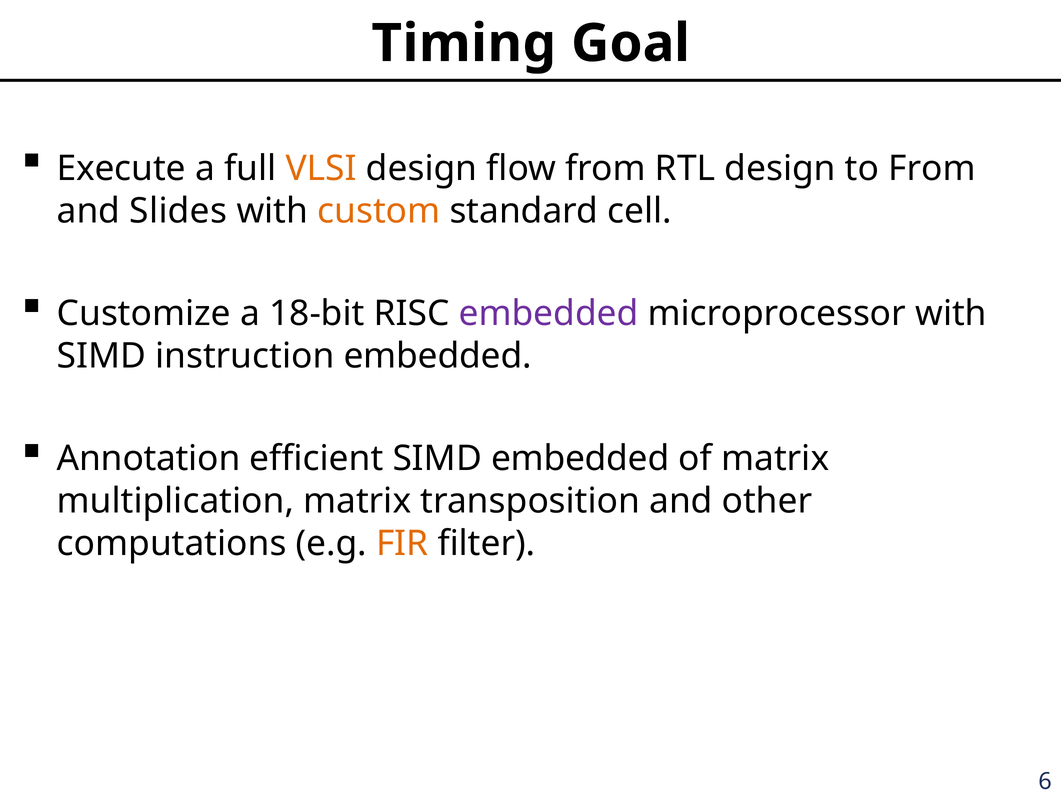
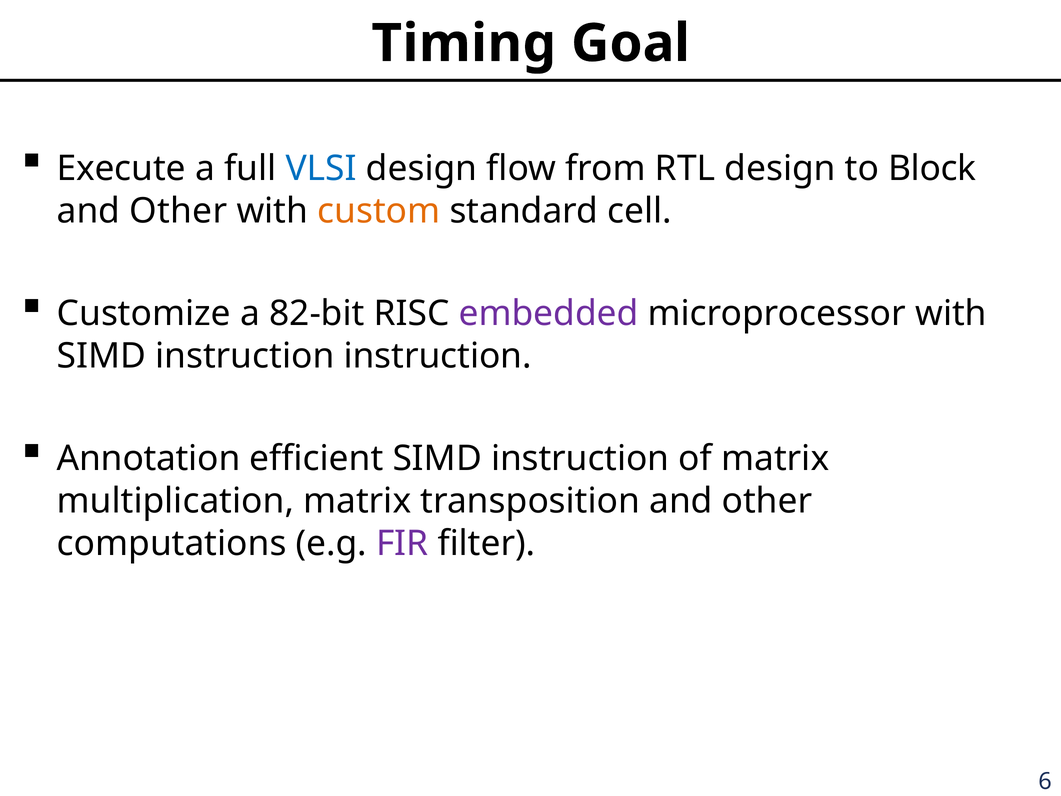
VLSI colour: orange -> blue (321, 168)
to From: From -> Block (932, 168)
Slides: Slides -> Other (178, 211)
18-bit: 18-bit -> 82-bit (317, 313)
instruction embedded: embedded -> instruction (438, 356)
efficient SIMD embedded: embedded -> instruction (580, 458)
FIR colour: orange -> purple (402, 543)
